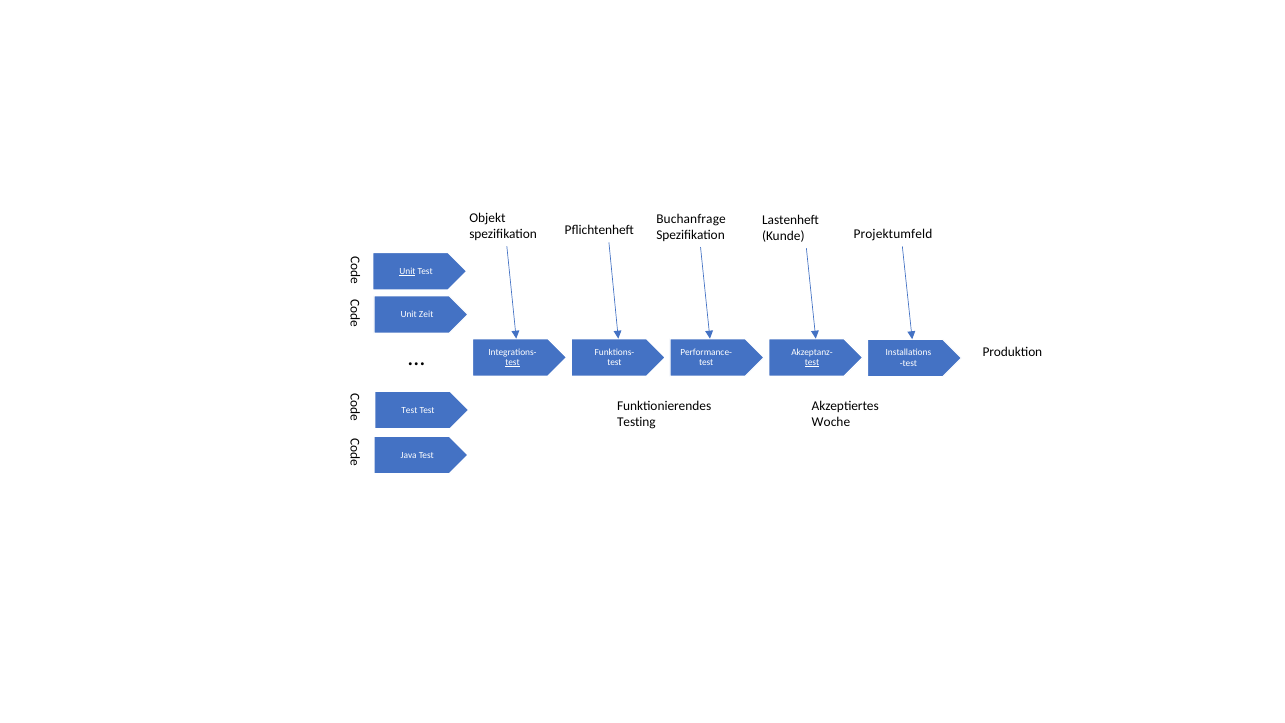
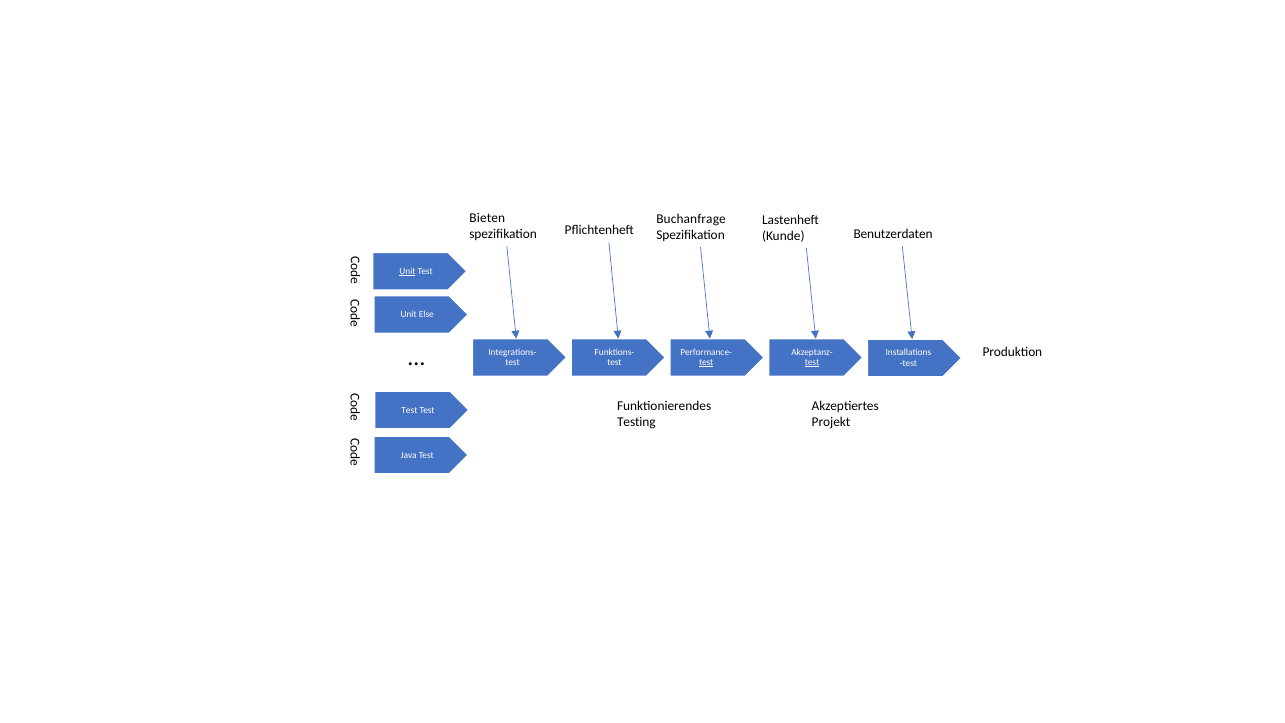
Objekt: Objekt -> Bieten (487, 218)
Projektumfeld: Projektumfeld -> Benutzerdaten (893, 234)
Zeit: Zeit -> Else (426, 314)
test underline: present -> none (513, 362)
test underline: none -> present (706, 362)
Woche: Woche -> Projekt (831, 422)
